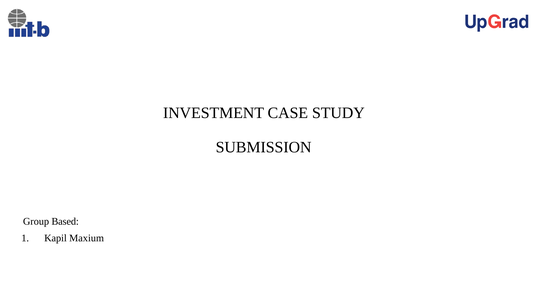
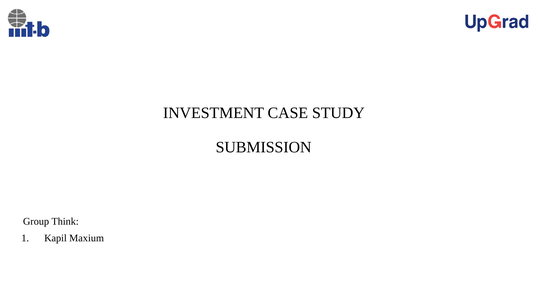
Based: Based -> Think (65, 221)
